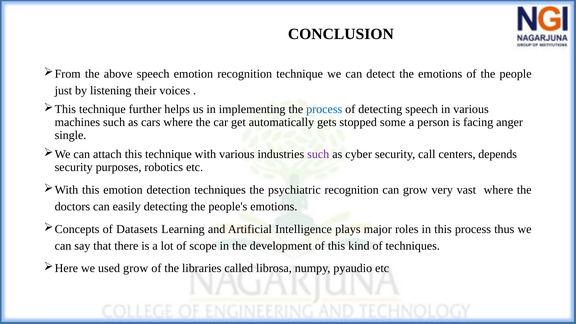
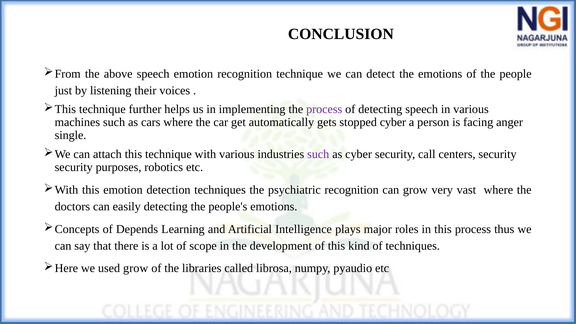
process colour: blue -> purple (324, 109)
stopped some: some -> cyber (393, 122)
centers depends: depends -> security (498, 154)
Datasets: Datasets -> Depends (137, 229)
